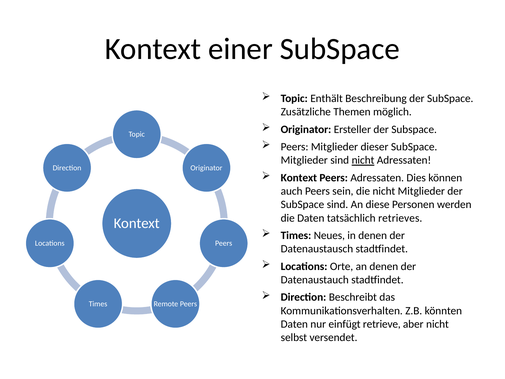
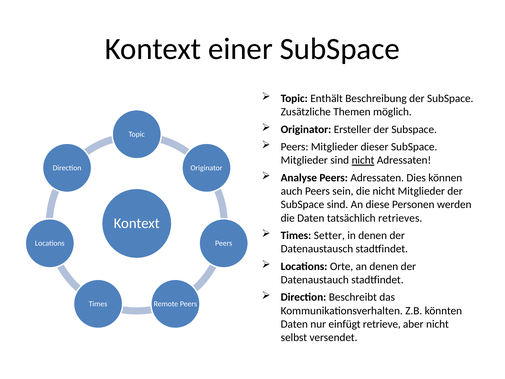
Kontext: Kontext -> Analyse (299, 178)
Neues: Neues -> Setter (329, 235)
